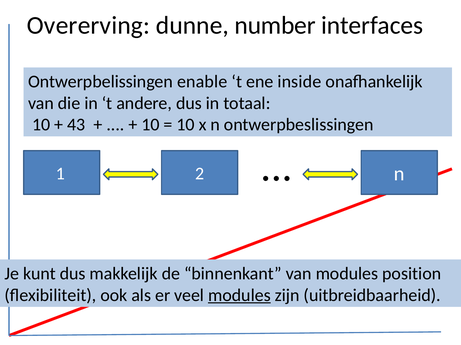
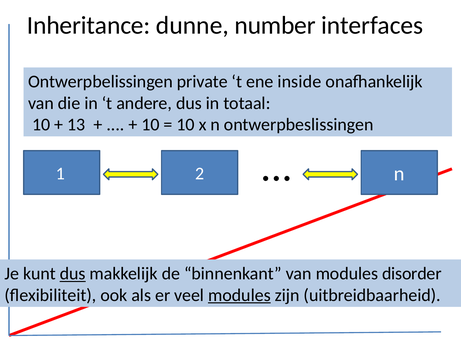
Overerving: Overerving -> Inheritance (89, 25)
enable: enable -> private (202, 82)
43: 43 -> 13 (76, 125)
dus underline: none -> present (73, 274)
position: position -> disorder (412, 274)
